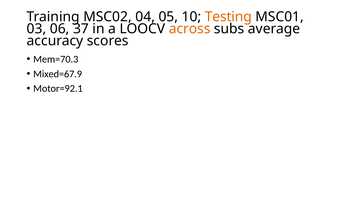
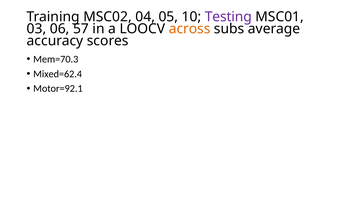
Testing colour: orange -> purple (228, 17)
37: 37 -> 57 (81, 29)
Mixed=67.9: Mixed=67.9 -> Mixed=62.4 (58, 74)
